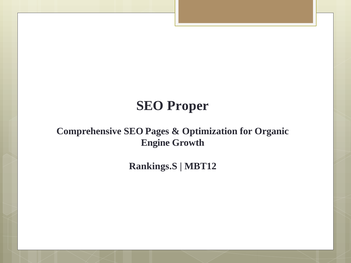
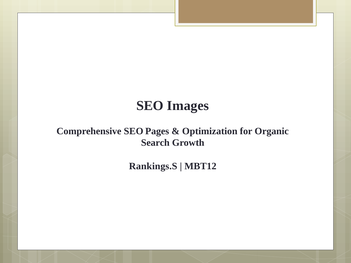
Proper: Proper -> Images (188, 106)
Engine: Engine -> Search (155, 143)
